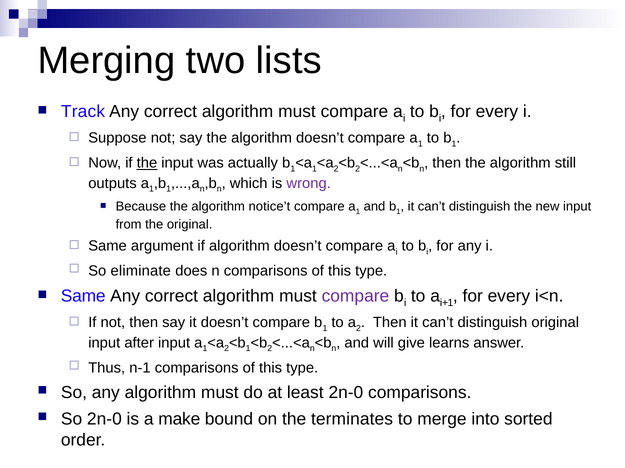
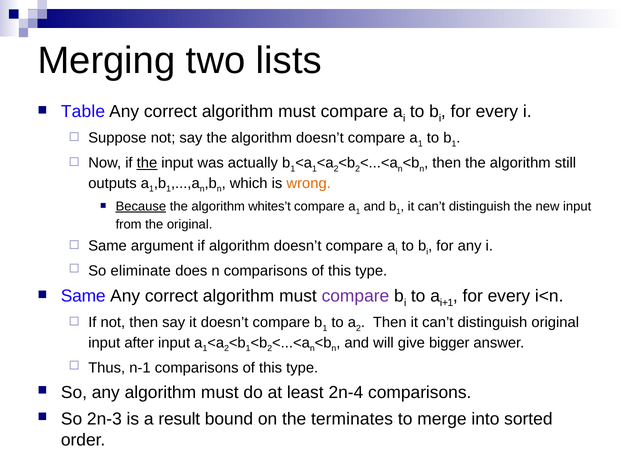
Track: Track -> Table (83, 112)
wrong colour: purple -> orange (309, 184)
Because underline: none -> present (141, 207)
notice’t: notice’t -> whites’t (270, 207)
learns: learns -> bigger (449, 343)
least 2n-0: 2n-0 -> 2n-4 (346, 393)
So 2n-0: 2n-0 -> 2n-3 (104, 420)
make: make -> result (179, 420)
